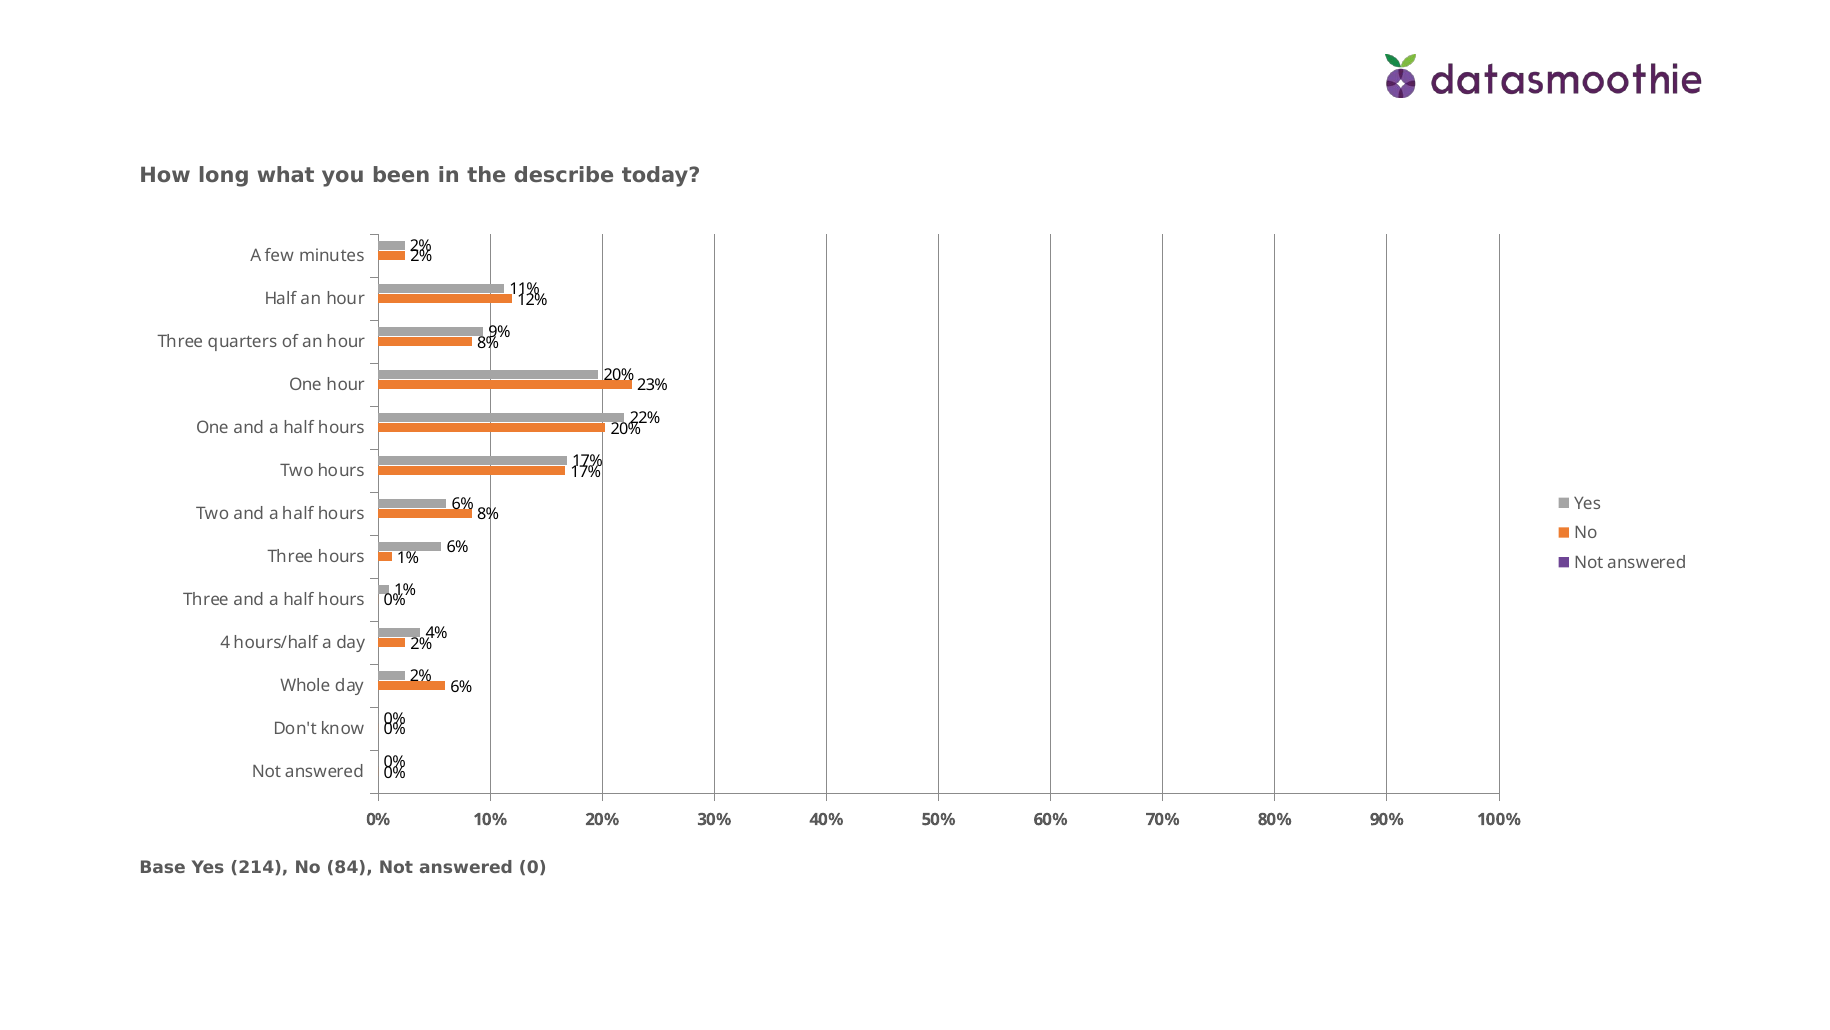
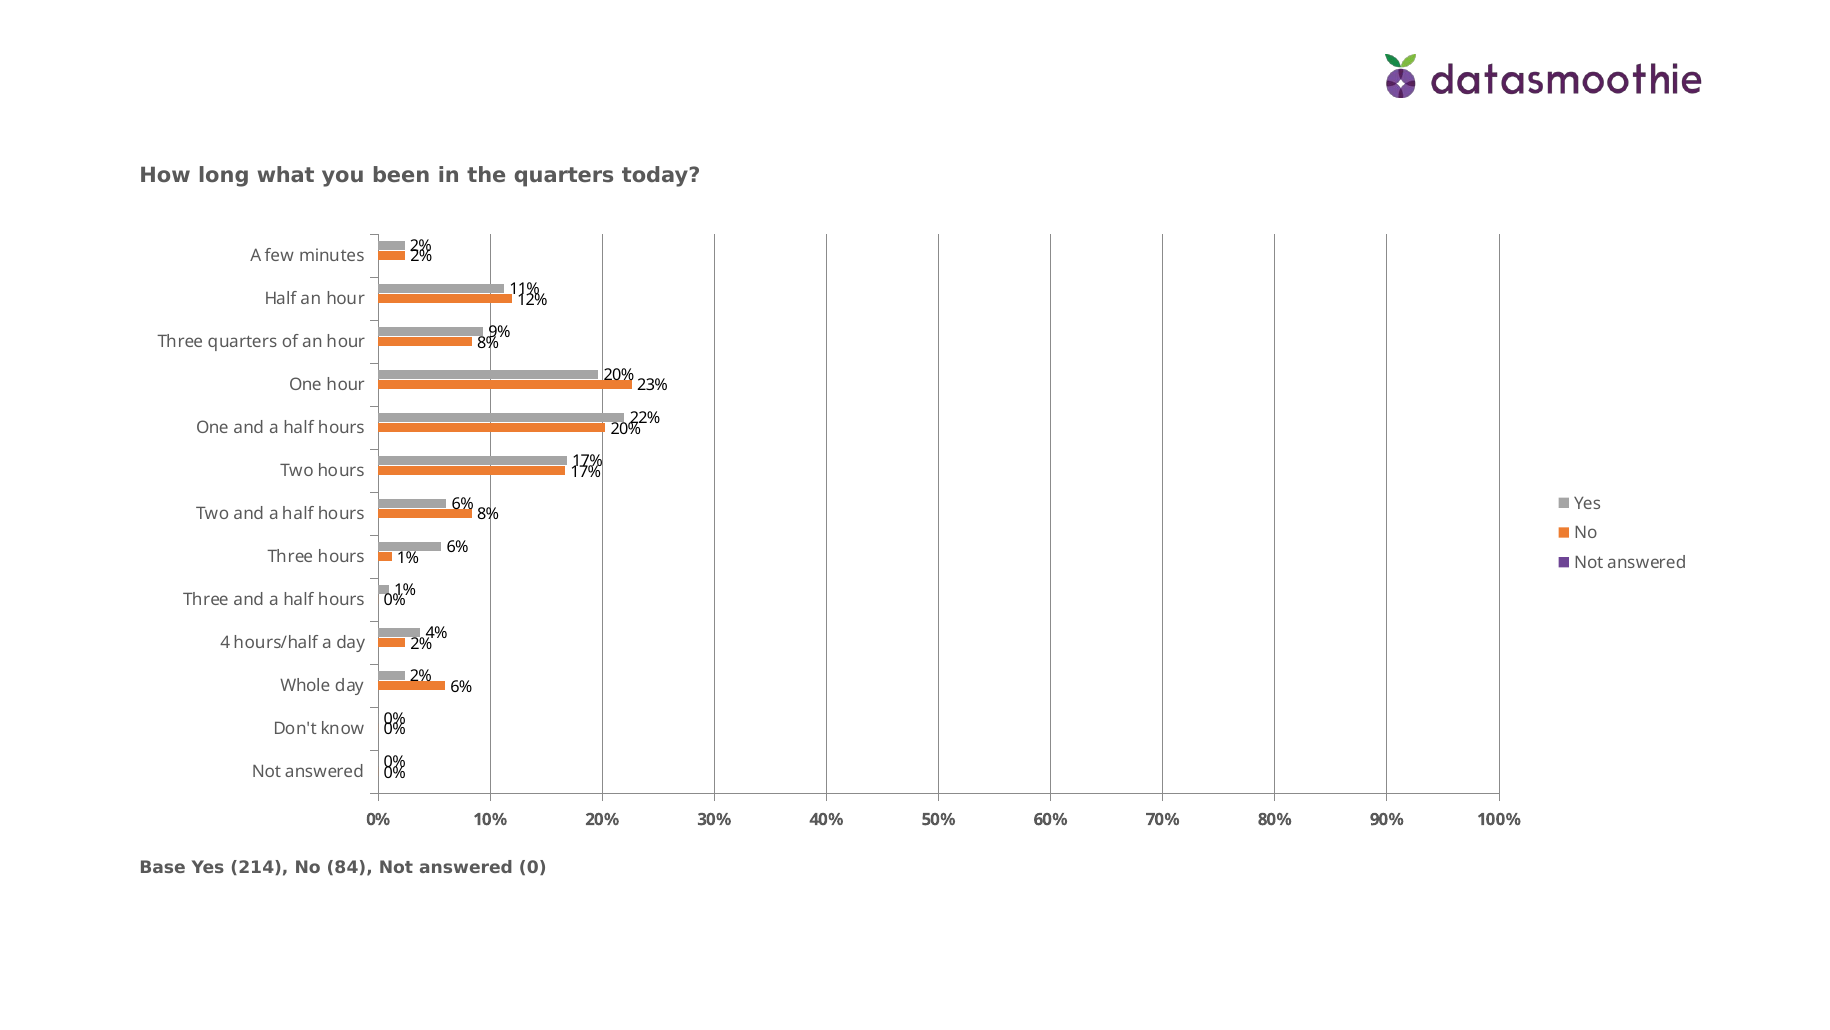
the describe: describe -> quarters (564, 175)
